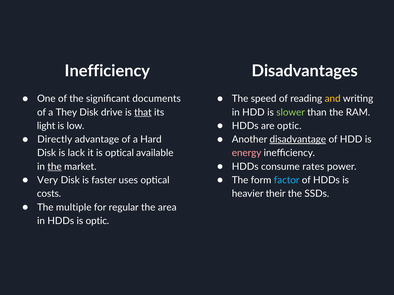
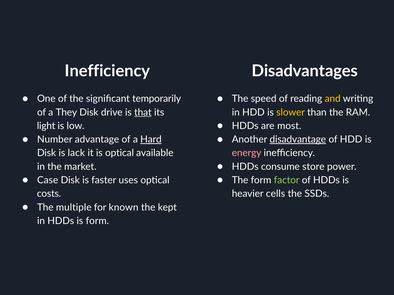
documents: documents -> temporarily (157, 99)
slower colour: light green -> yellow (291, 112)
are optic: optic -> most (289, 126)
Directly: Directly -> Number (55, 140)
Hard underline: none -> present (151, 140)
rates: rates -> store (313, 167)
the underline: present -> none (55, 167)
Very: Very -> Case (48, 180)
factor colour: light blue -> light green (287, 180)
their: their -> cells (276, 194)
regular: regular -> known (124, 208)
area: area -> kept (167, 208)
is optic: optic -> form (97, 221)
